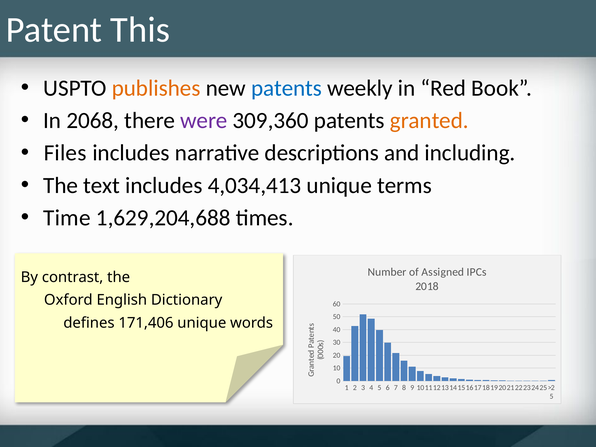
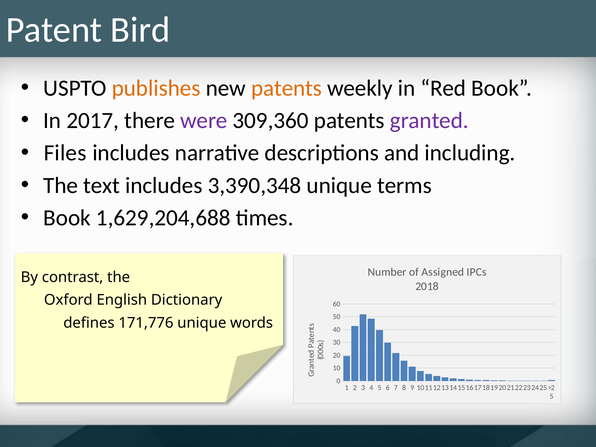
This: This -> Bird (140, 30)
patents colour: blue -> orange (286, 88)
2068: 2068 -> 2017 (93, 121)
granted colour: orange -> purple (429, 121)
4,034,413: 4,034,413 -> 3,390,348 (255, 185)
Time: Time -> Book (67, 218)
171,406: 171,406 -> 171,776 (146, 323)
